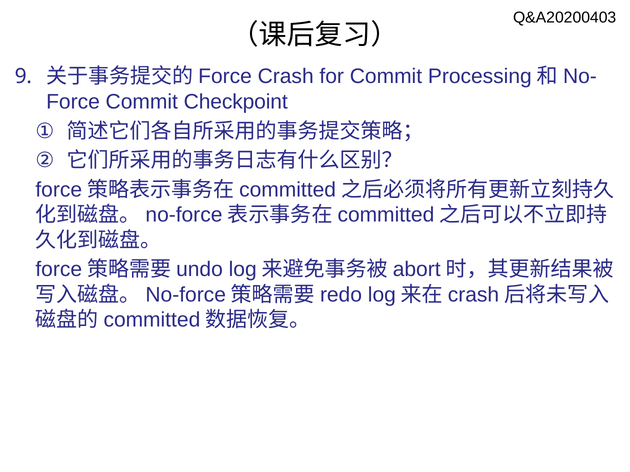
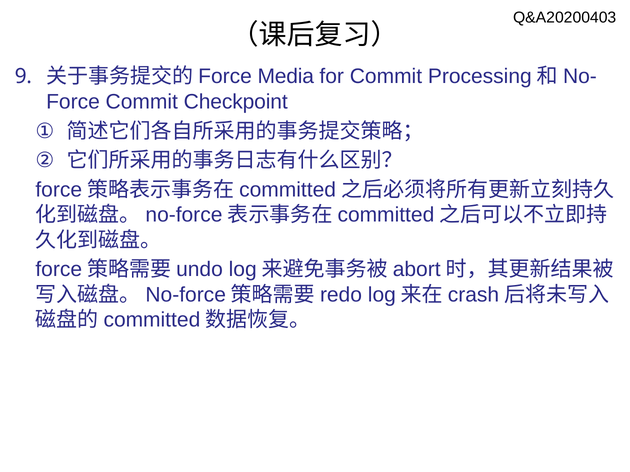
Crash: Crash -> Media (286, 77)
